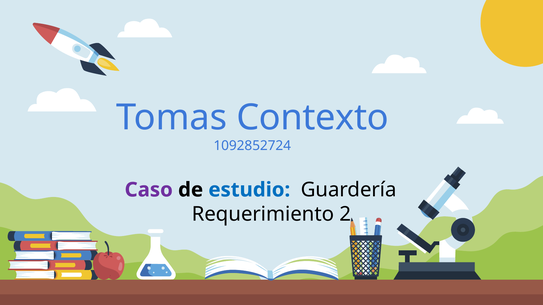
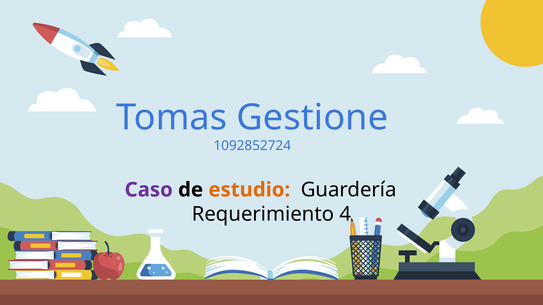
Contexto: Contexto -> Gestione (312, 118)
estudio colour: blue -> orange (249, 190)
2: 2 -> 4 (345, 215)
